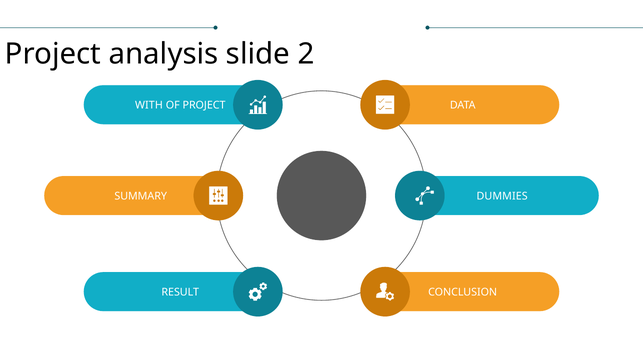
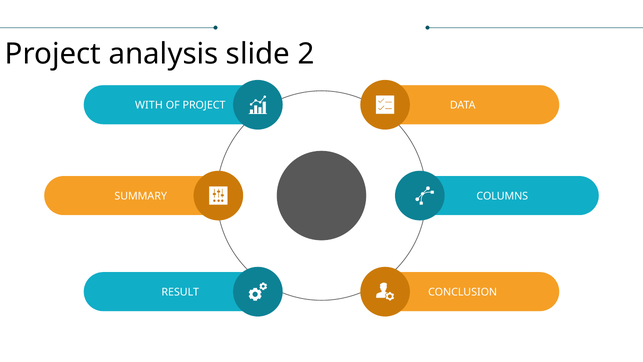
DUMMIES: DUMMIES -> COLUMNS (502, 196)
